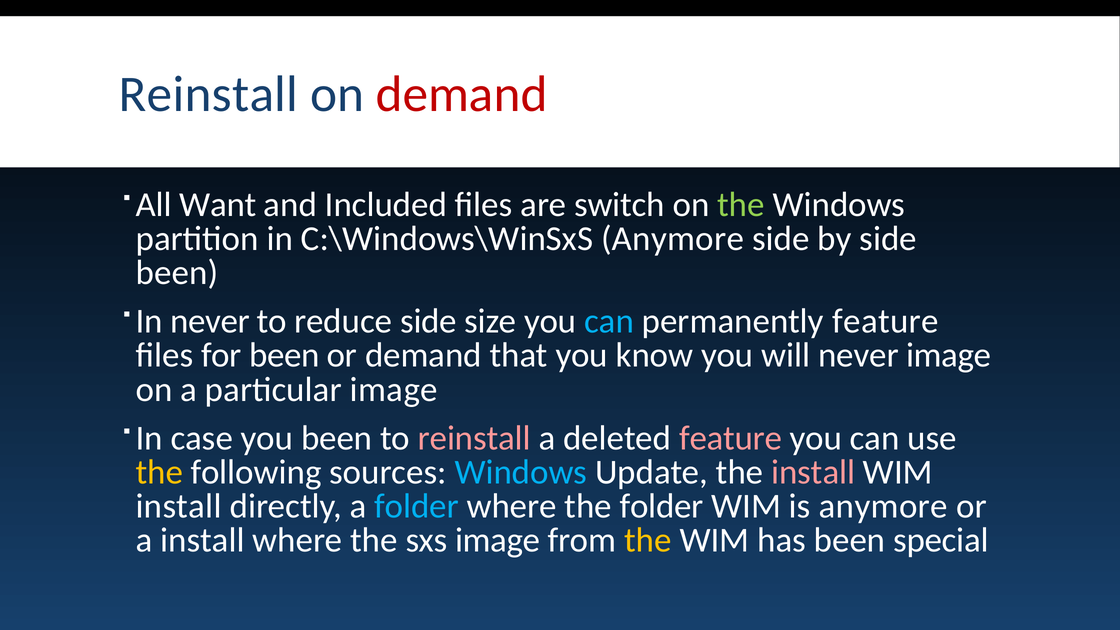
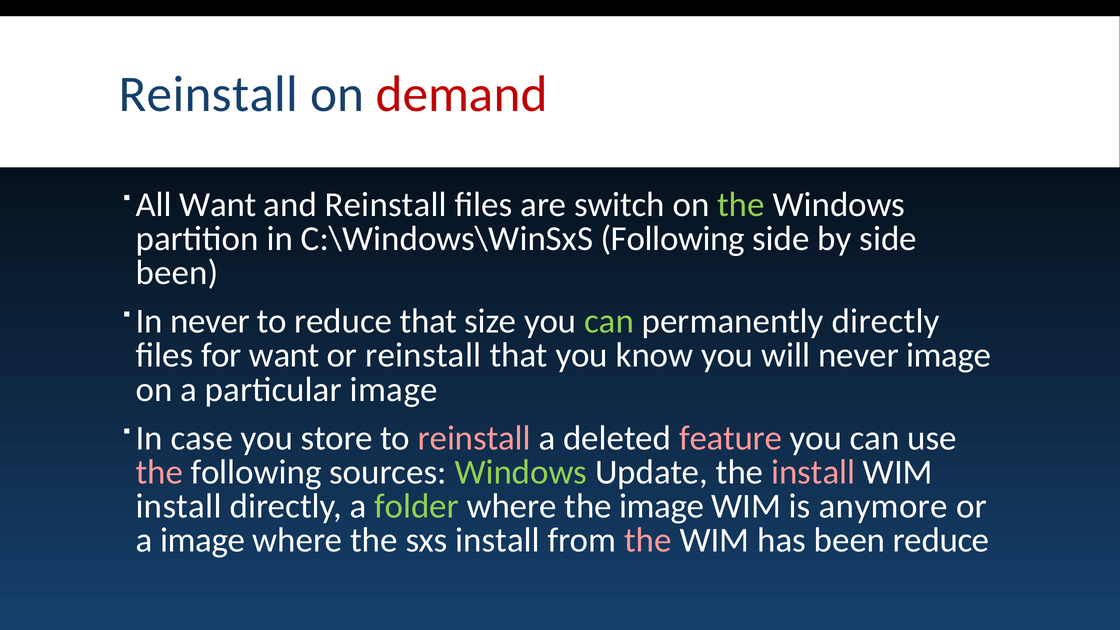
and Included: Included -> Reinstall (386, 205)
C:\Windows\WinSxS Anymore: Anymore -> Following (673, 239)
reduce side: side -> that (428, 321)
can colour: light blue -> light green (609, 321)
permanently feature: feature -> directly (886, 321)
for been: been -> want (284, 355)
or demand: demand -> reinstall (423, 355)
you been: been -> store (337, 438)
the colour: yellow -> pink (159, 472)
Windows colour: light blue -> light green (521, 472)
folder colour: light blue -> light green (417, 506)
the folder: folder -> image (662, 506)
a install: install -> image (203, 540)
sxs image: image -> install (498, 540)
the colour: yellow -> pink (648, 540)
been special: special -> reduce (941, 540)
